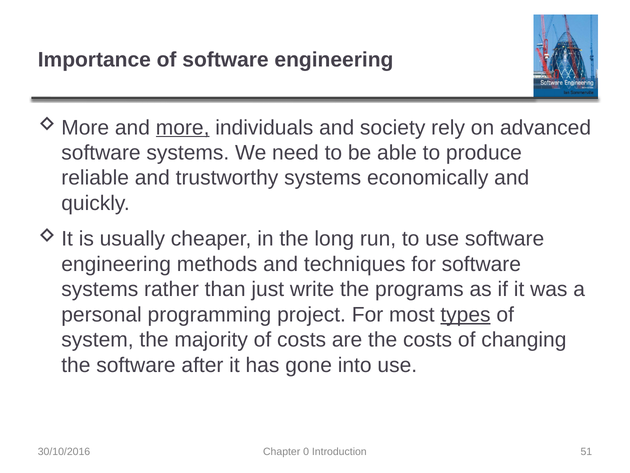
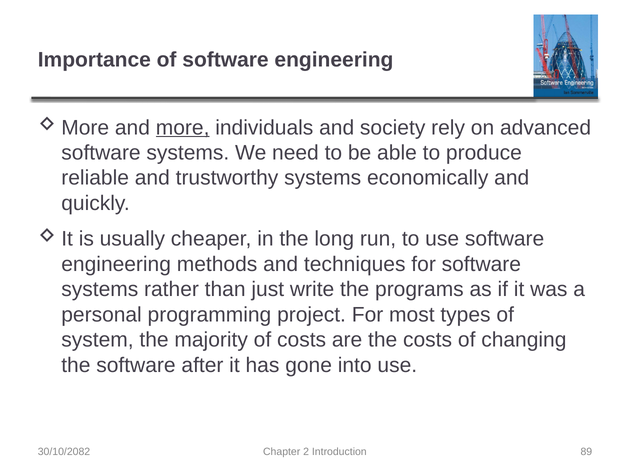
types underline: present -> none (466, 314)
30/10/2016: 30/10/2016 -> 30/10/2082 (64, 451)
0: 0 -> 2 (306, 451)
51: 51 -> 89 (586, 451)
